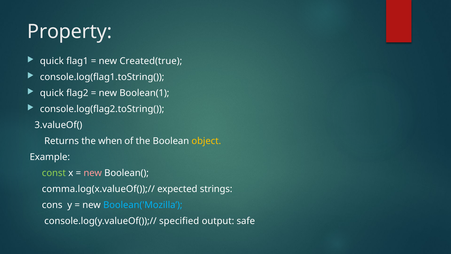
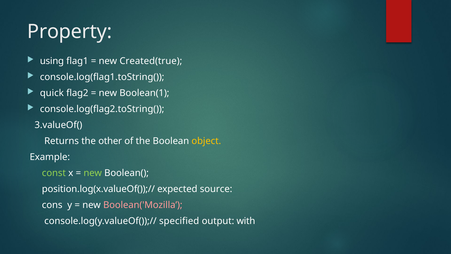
quick: quick -> using (52, 61)
when: when -> other (110, 141)
new colour: pink -> light green (93, 173)
comma.log(x.valueOf());//: comma.log(x.valueOf());// -> position.log(x.valueOf());// (98, 189)
strings: strings -> source (216, 189)
Boolean('Mozilla colour: light blue -> pink (143, 205)
safe: safe -> with (246, 221)
